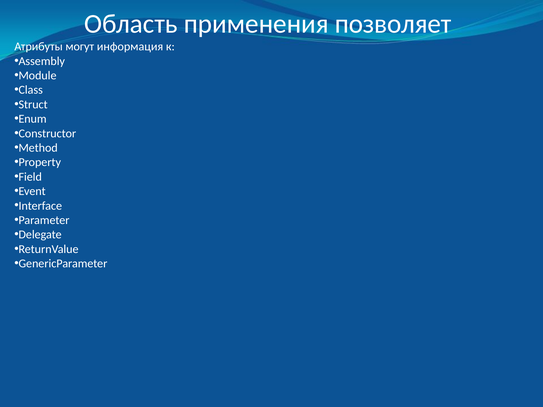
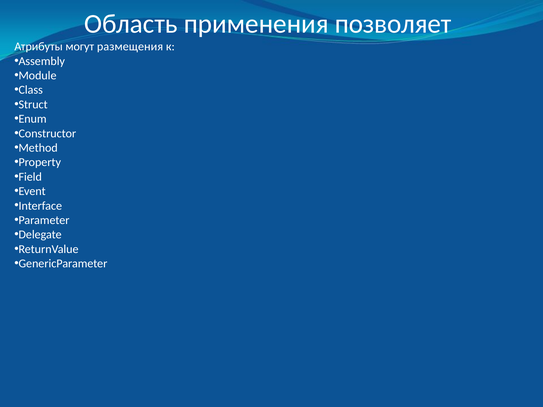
информация: информация -> размещения (130, 47)
